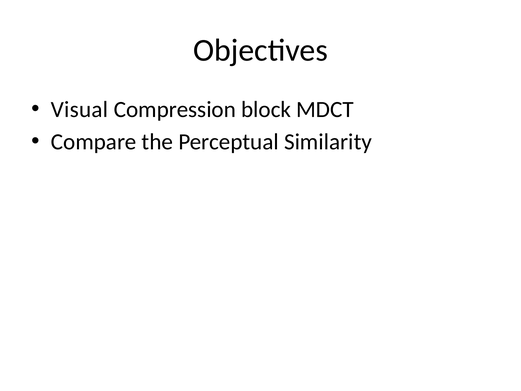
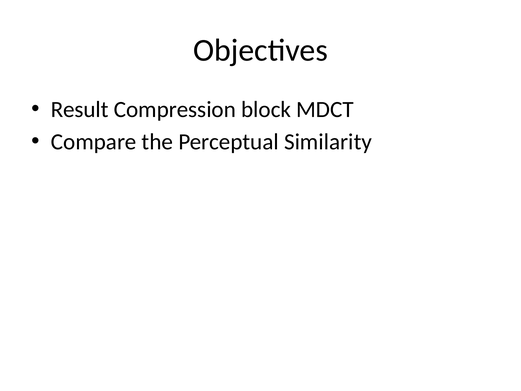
Visual: Visual -> Result (80, 109)
